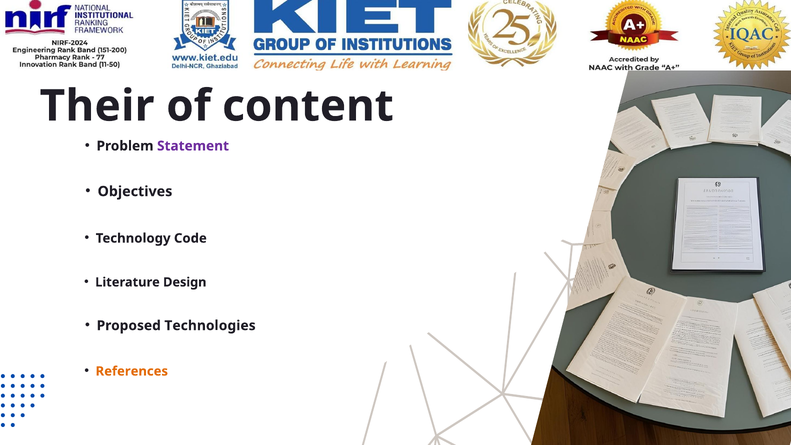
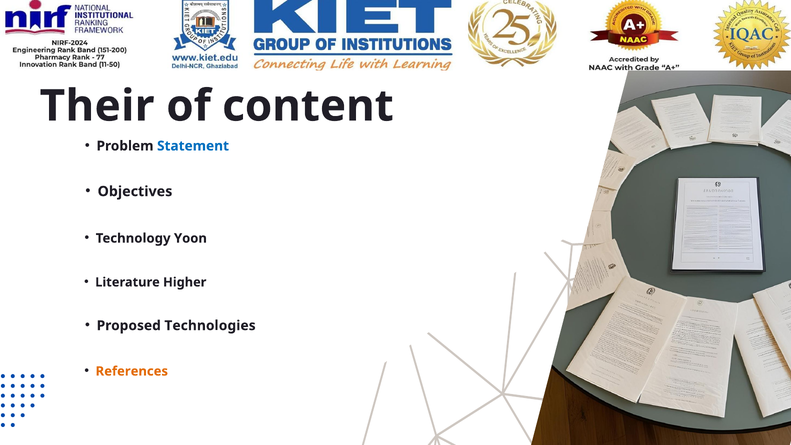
Statement colour: purple -> blue (193, 146)
Code: Code -> Yoon (190, 238)
Design: Design -> Higher (185, 282)
